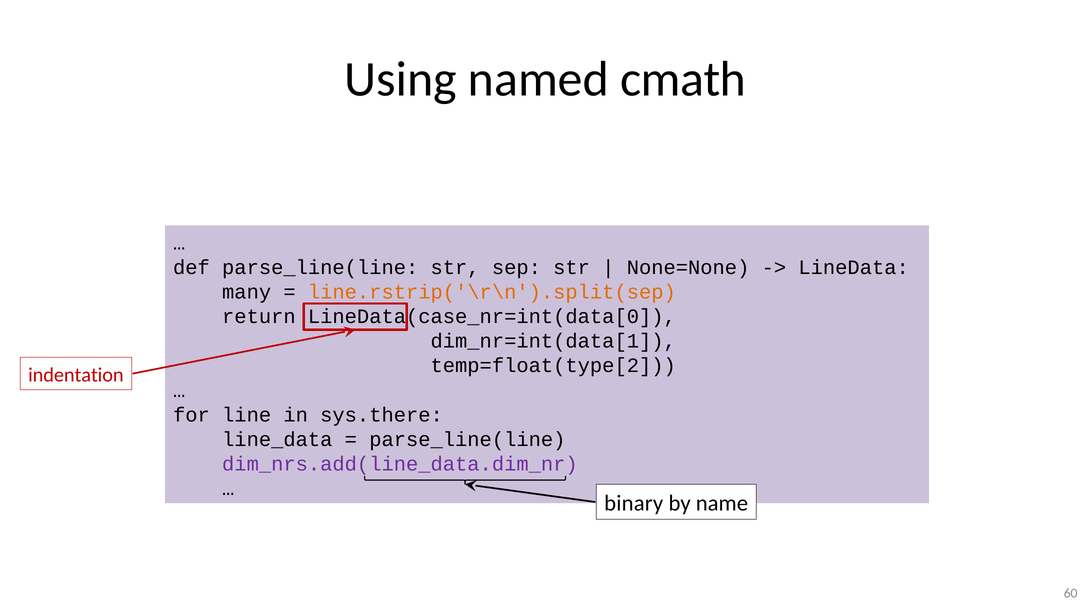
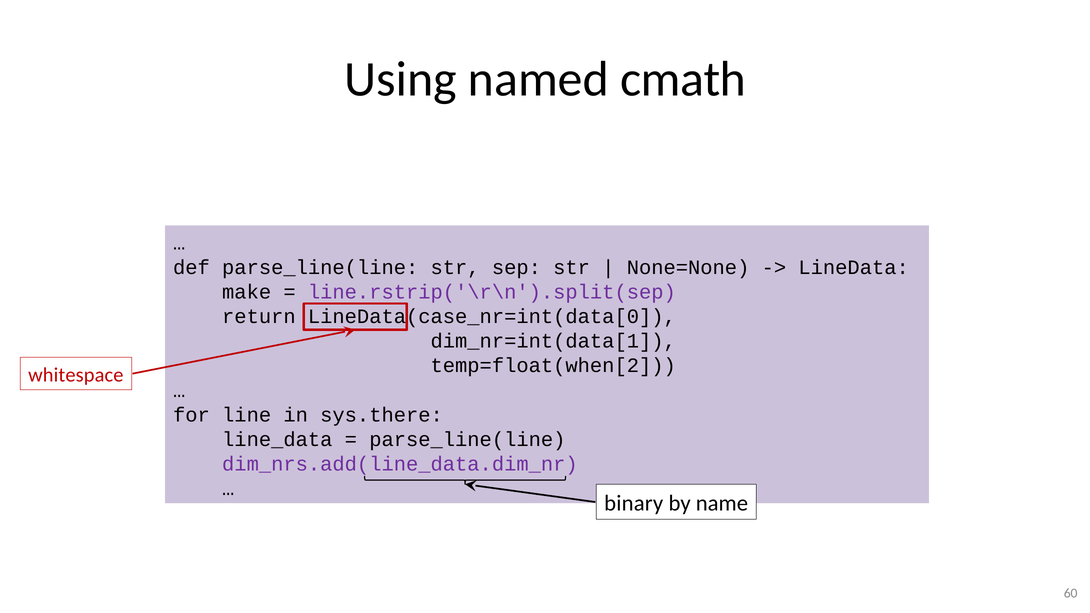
many: many -> make (247, 292)
line.rstrip('\r\n').split(sep colour: orange -> purple (492, 292)
temp=float(type[2: temp=float(type[2 -> temp=float(when[2 (553, 366)
indentation: indentation -> whitespace (76, 375)
